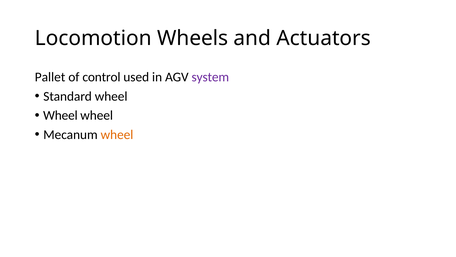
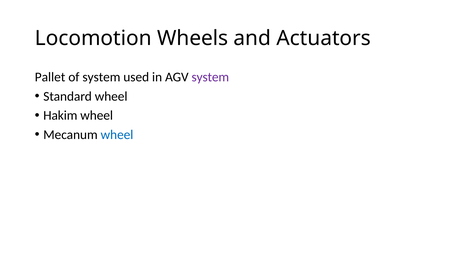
of control: control -> system (101, 77)
Wheel: Wheel -> Hakim (60, 115)
wheel colour: orange -> blue (117, 134)
